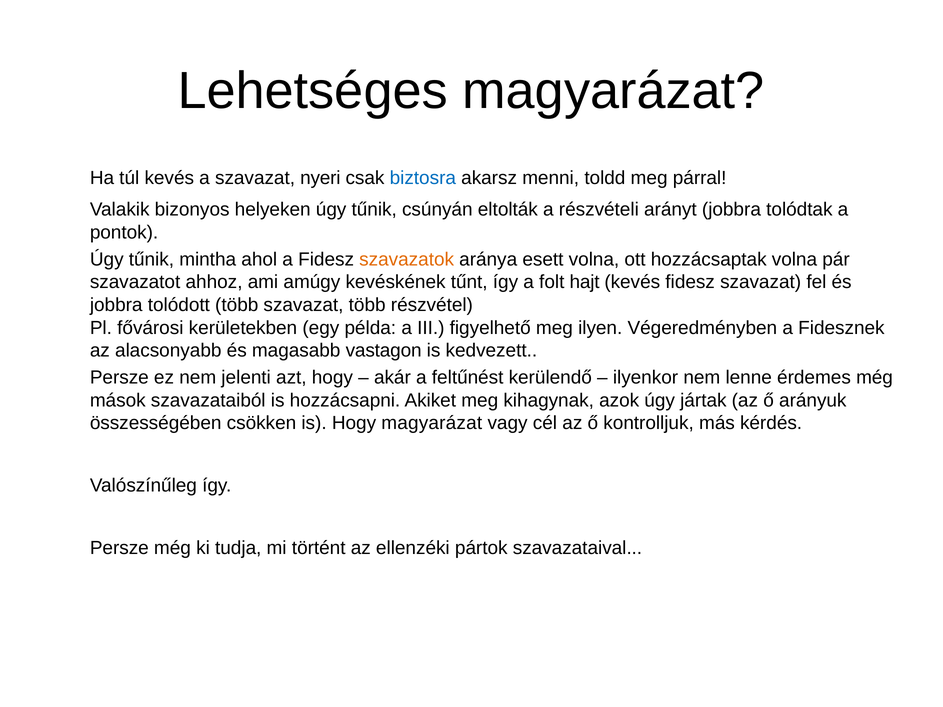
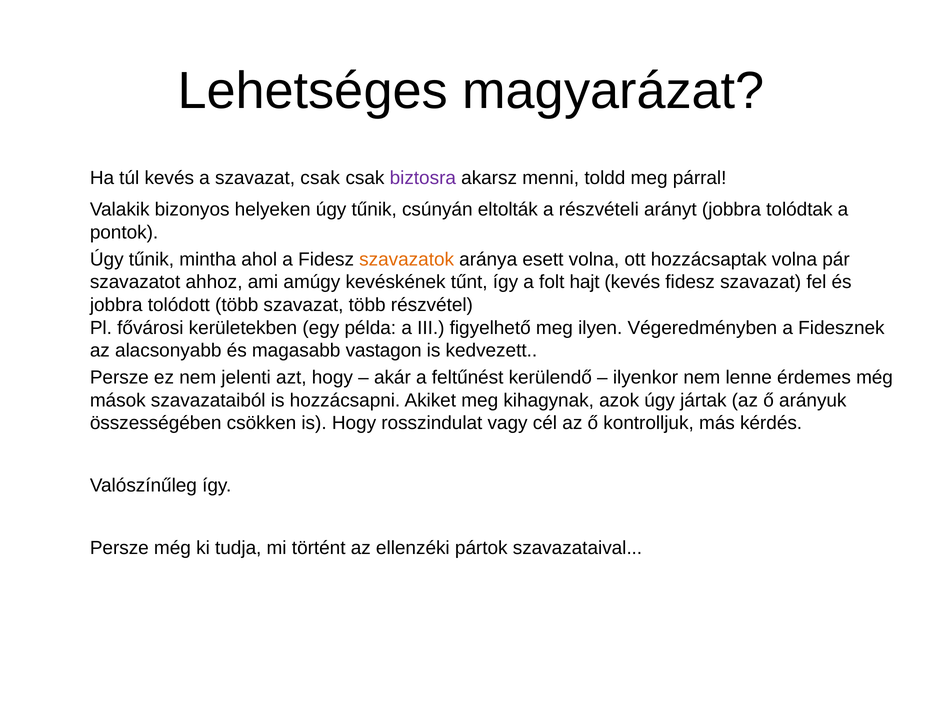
szavazat nyeri: nyeri -> csak (320, 178)
biztosra colour: blue -> purple (423, 178)
Hogy magyarázat: magyarázat -> rosszindulat (432, 423)
